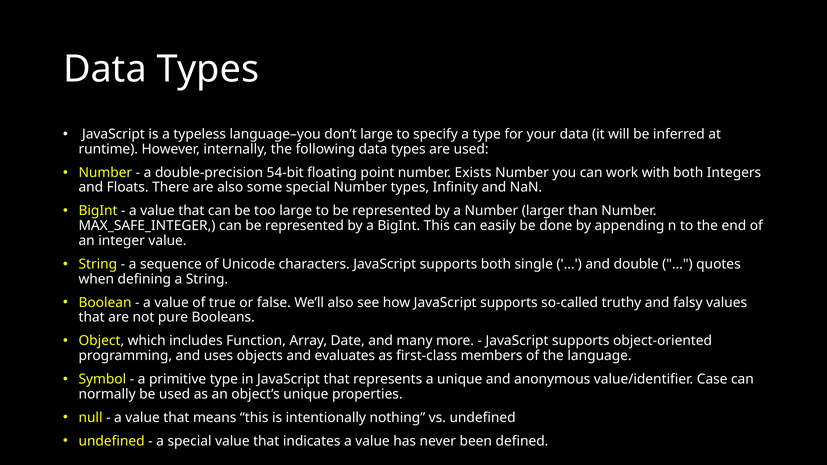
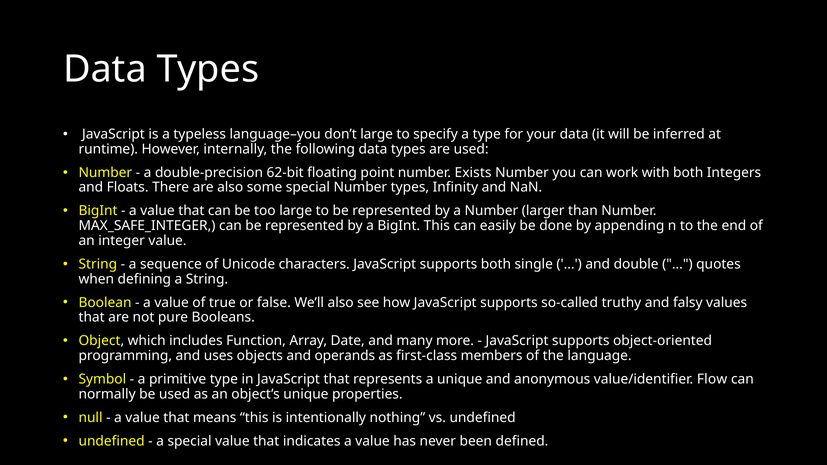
54-bit: 54-bit -> 62-bit (285, 173)
evaluates: evaluates -> operands (345, 356)
Case: Case -> Flow (712, 379)
